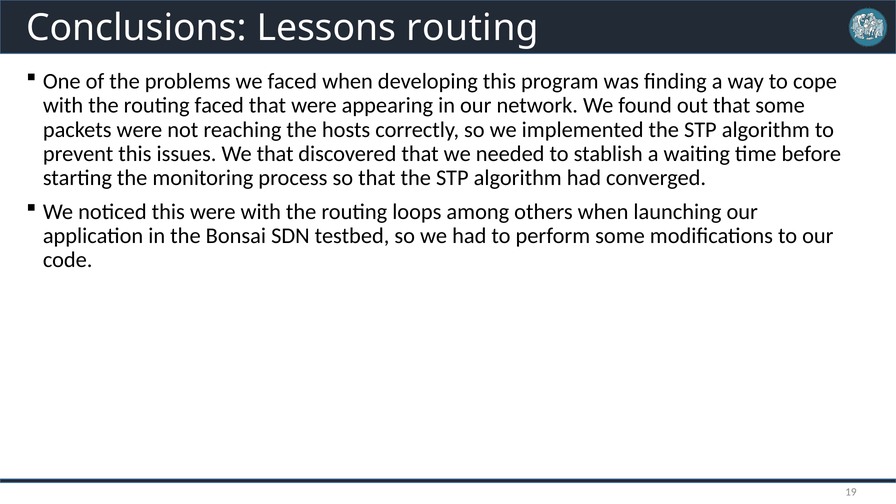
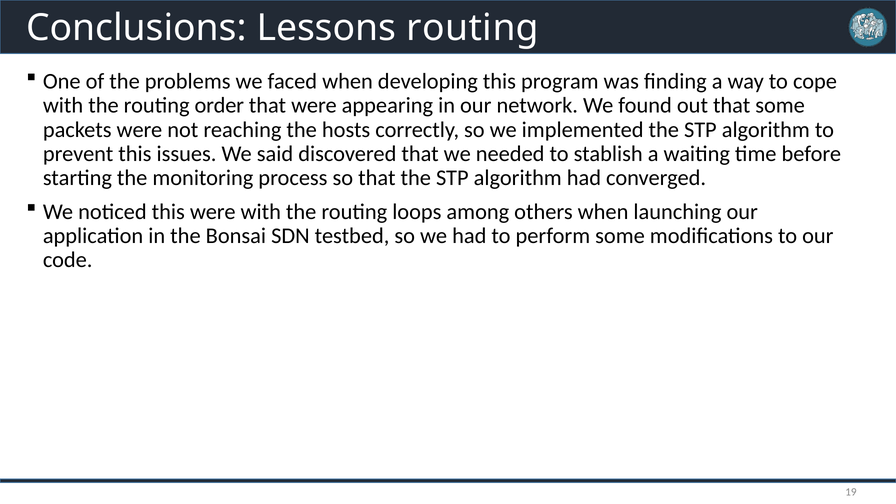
routing faced: faced -> order (219, 106)
We that: that -> said (275, 154)
